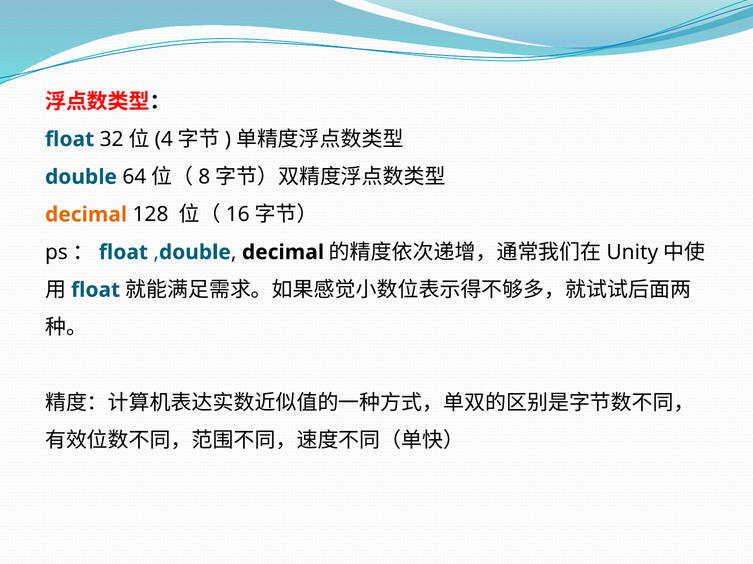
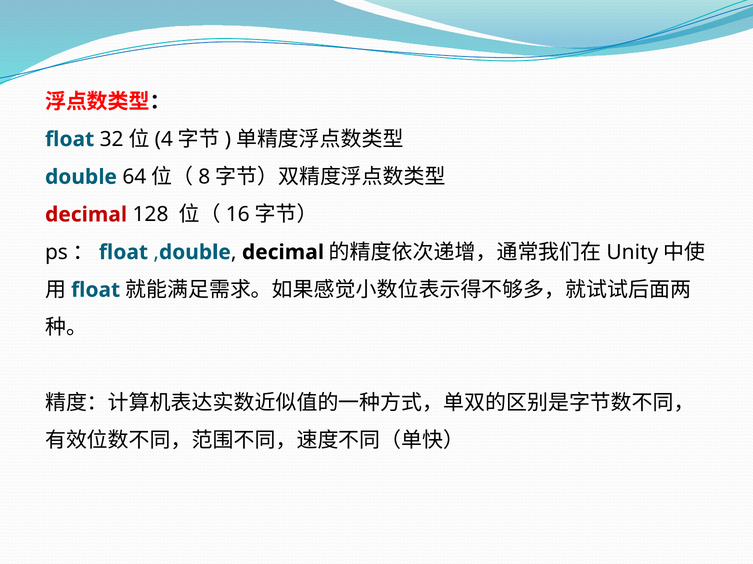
decimal colour: orange -> red (86, 215)
